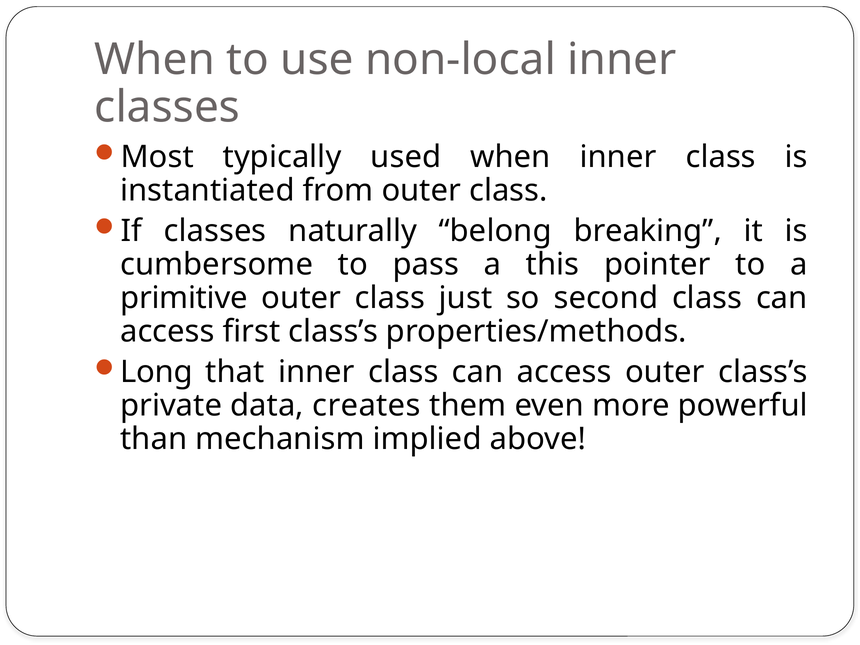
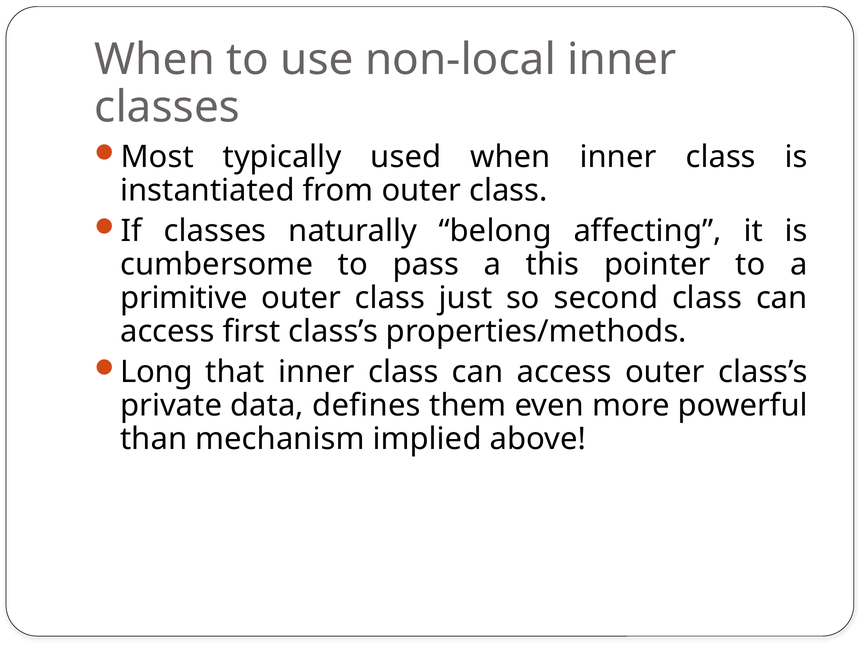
breaking: breaking -> affecting (648, 231)
creates: creates -> defines (366, 405)
